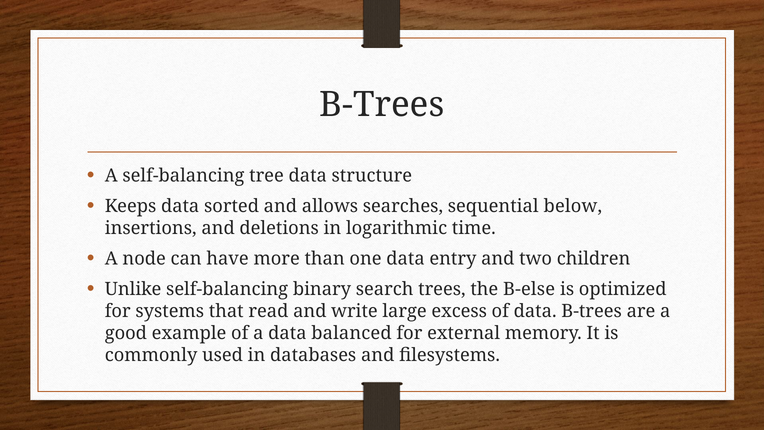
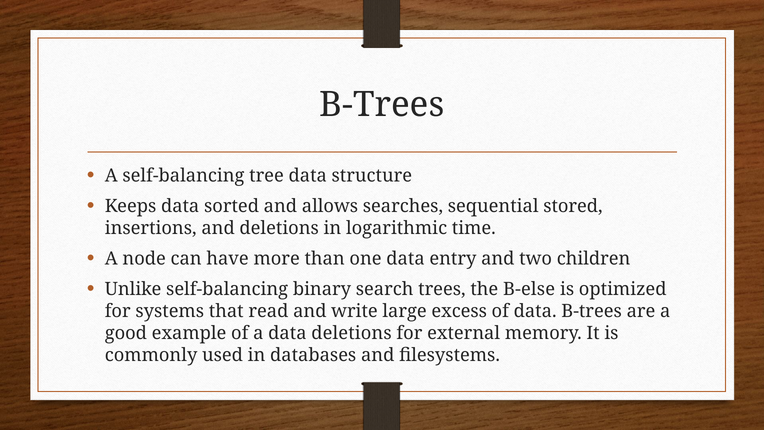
below: below -> stored (573, 206)
data balanced: balanced -> deletions (351, 333)
